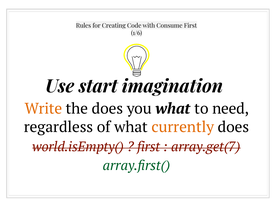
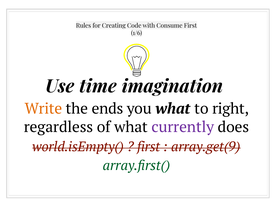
start: start -> time (98, 86)
the does: does -> ends (108, 109)
need: need -> right (231, 109)
currently colour: orange -> purple (183, 127)
array.get(7: array.get(7 -> array.get(9 (206, 147)
